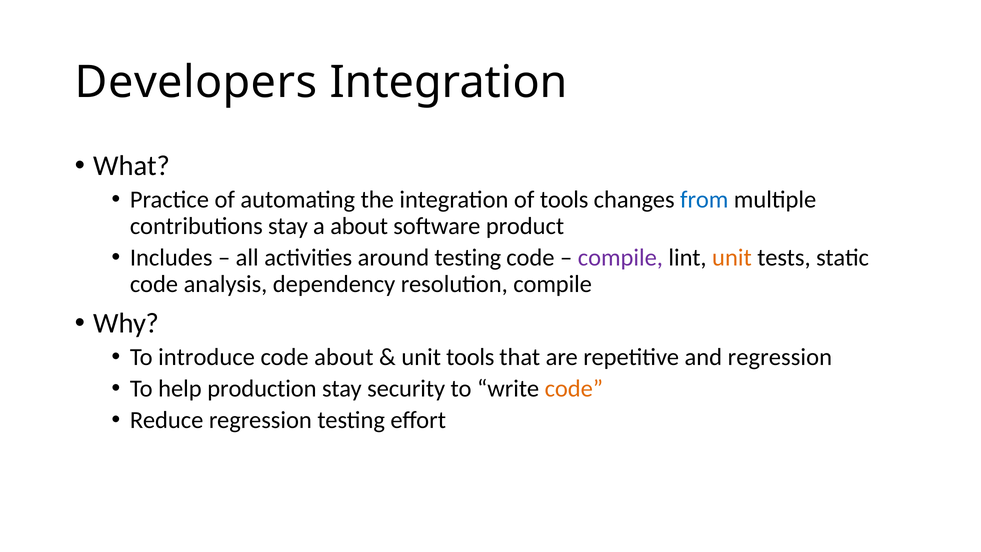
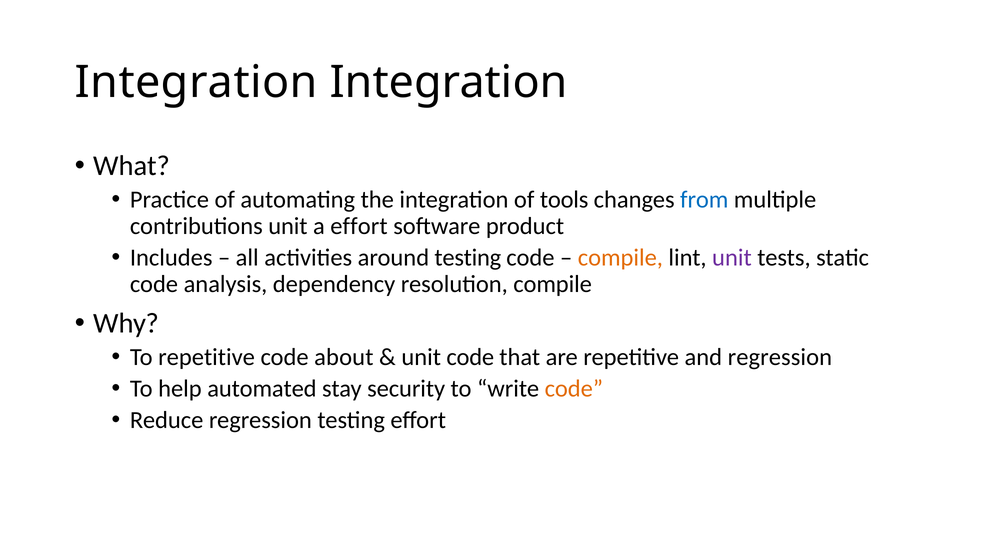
Developers: Developers -> Integration (196, 82)
contributions stay: stay -> unit (288, 226)
a about: about -> effort (359, 226)
compile colour: purple -> orange (620, 258)
unit colour: orange -> purple (732, 258)
To introduce: introduce -> repetitive (207, 357)
unit tools: tools -> code (470, 357)
production: production -> automated (262, 388)
